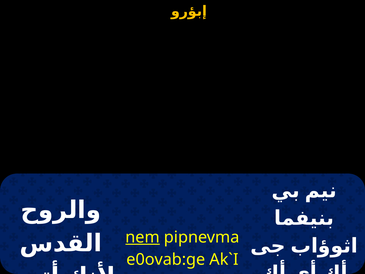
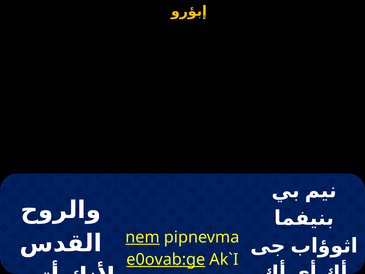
e0ovab:ge underline: none -> present (166, 259)
